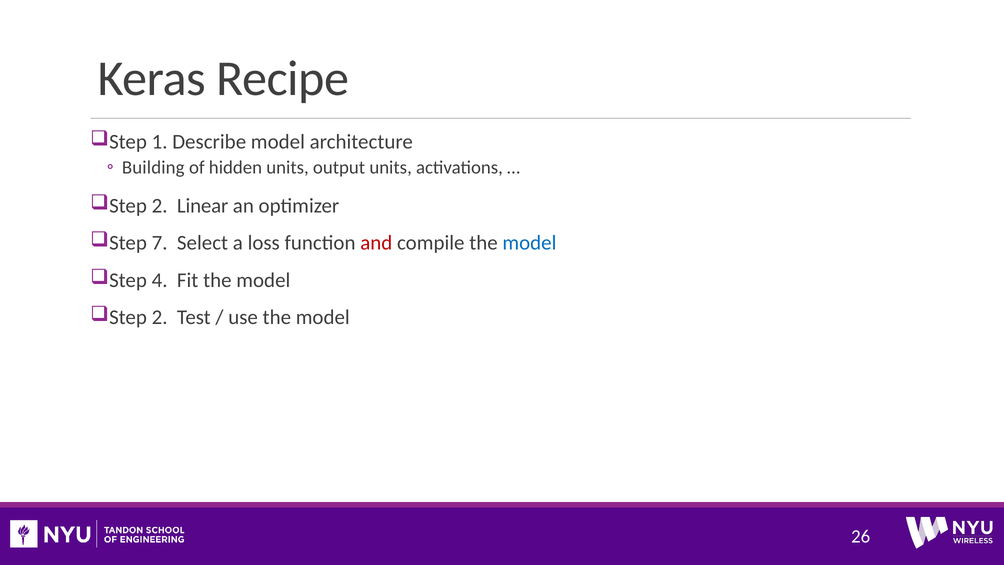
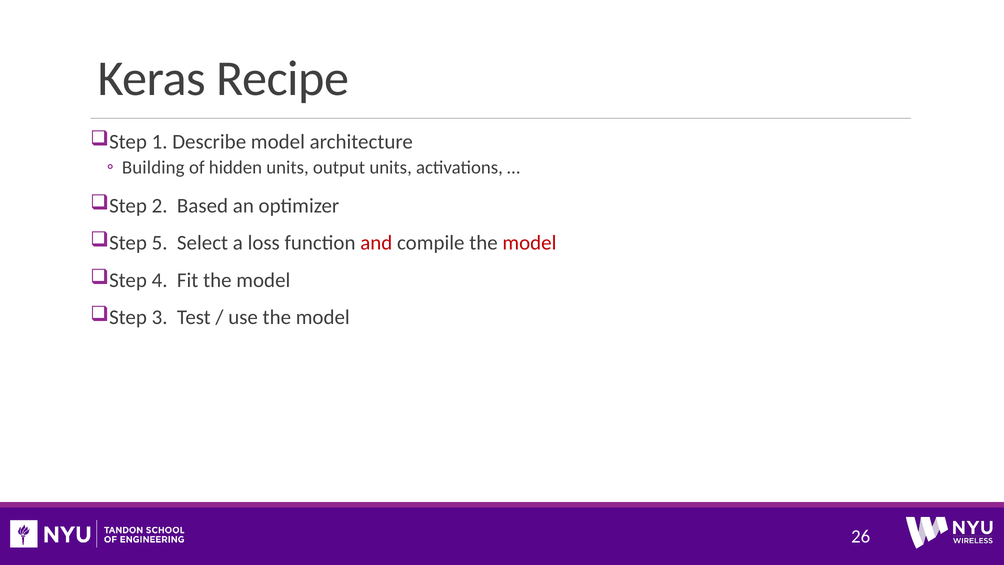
Linear: Linear -> Based (203, 206)
7: 7 -> 5 (160, 243)
model colour: blue -> red (529, 243)
2: 2 -> 3 (160, 317)
